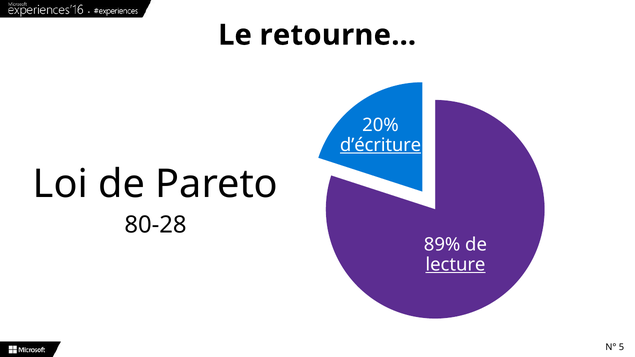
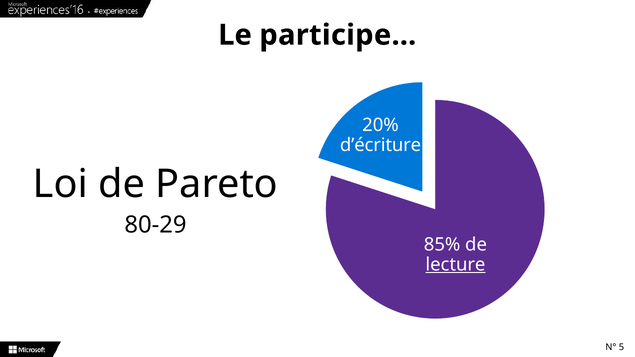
retourne…: retourne… -> participe… (338, 35)
d’écriture underline: present -> none (381, 145)
80-28: 80-28 -> 80-29 (155, 225)
89%: 89% -> 85% (442, 245)
